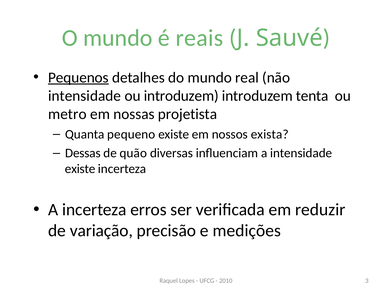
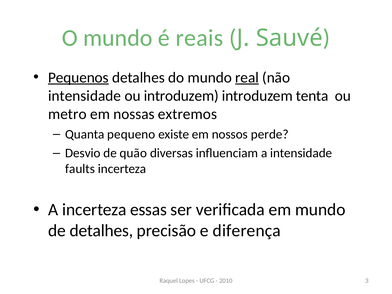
real underline: none -> present (247, 78)
projetista: projetista -> extremos (187, 114)
exista: exista -> perde (270, 134)
Dessas: Dessas -> Desvio (83, 153)
existe: existe -> faults (80, 169)
erros: erros -> essas (148, 210)
em reduzir: reduzir -> mundo (320, 210)
de variação: variação -> detalhes (101, 231)
medições: medições -> diferença (247, 231)
